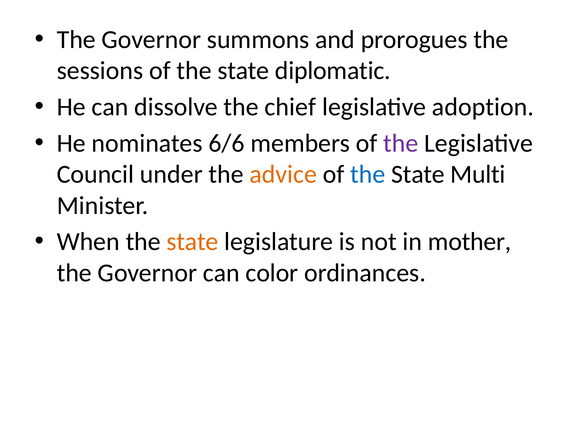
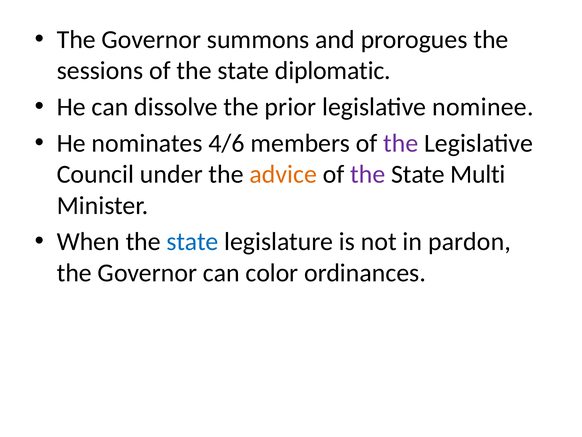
chief: chief -> prior (290, 107)
adoption: adoption -> nominee (483, 107)
6/6: 6/6 -> 4/6 (227, 143)
the colour: blue -> purple (368, 174)
state colour: orange -> blue (193, 241)
mother: mother -> pardon (469, 241)
